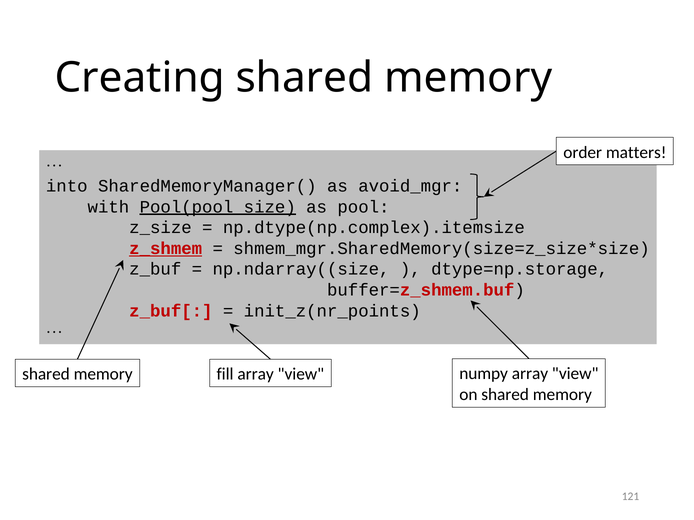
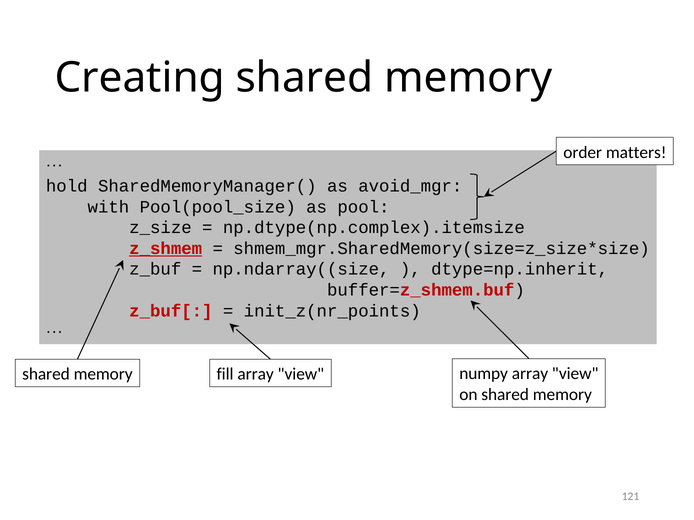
into: into -> hold (67, 186)
Pool(pool_size underline: present -> none (218, 207)
dtype=np.storage: dtype=np.storage -> dtype=np.inherit (520, 269)
